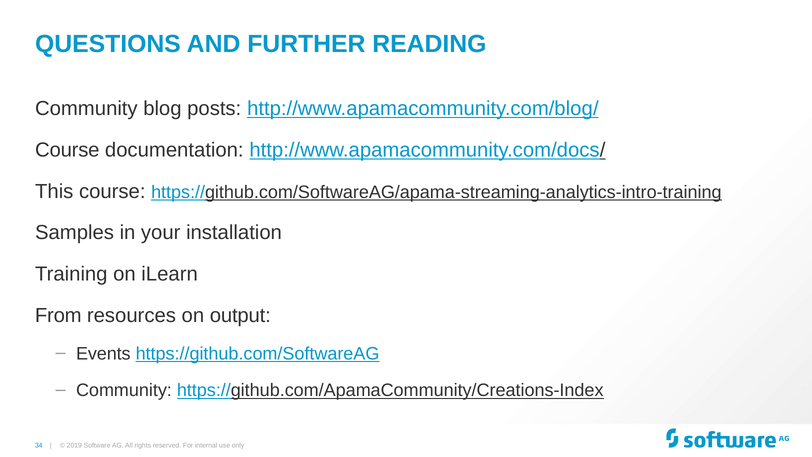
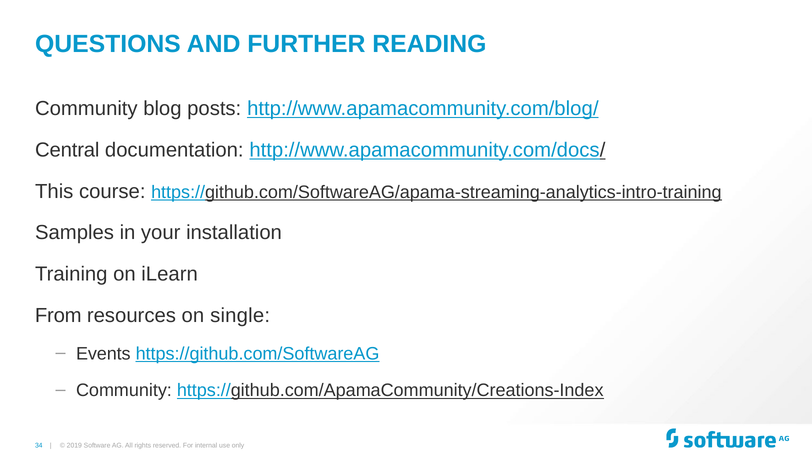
Course: Course -> Central (67, 150)
output: output -> single (240, 315)
